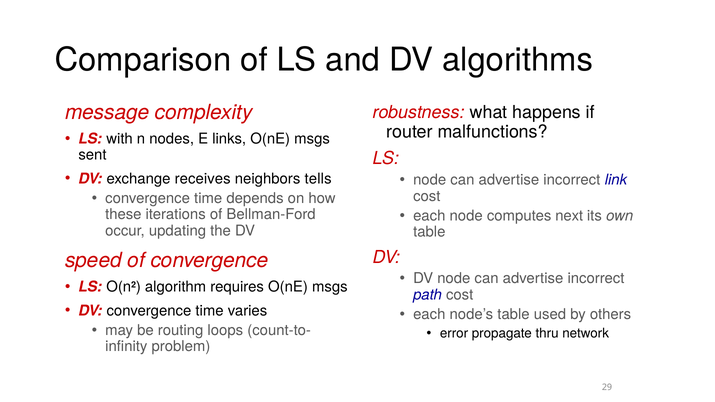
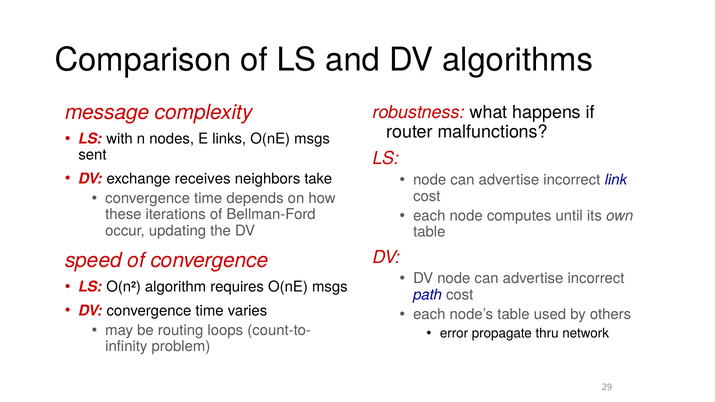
tells: tells -> take (318, 179)
next: next -> until (569, 216)
